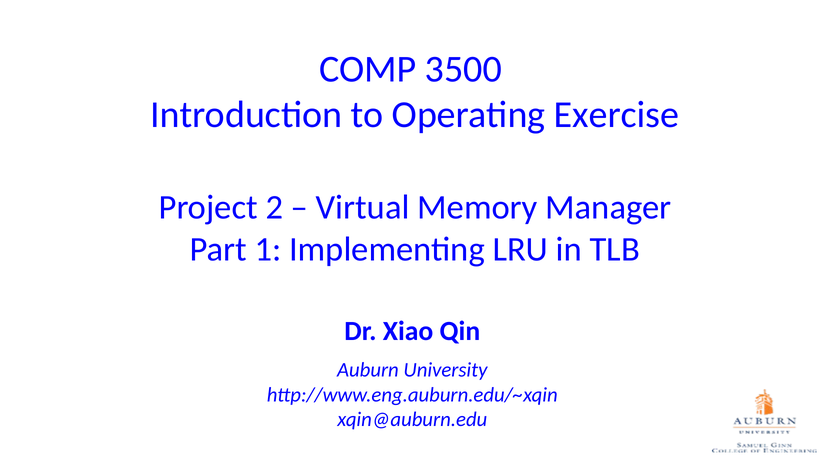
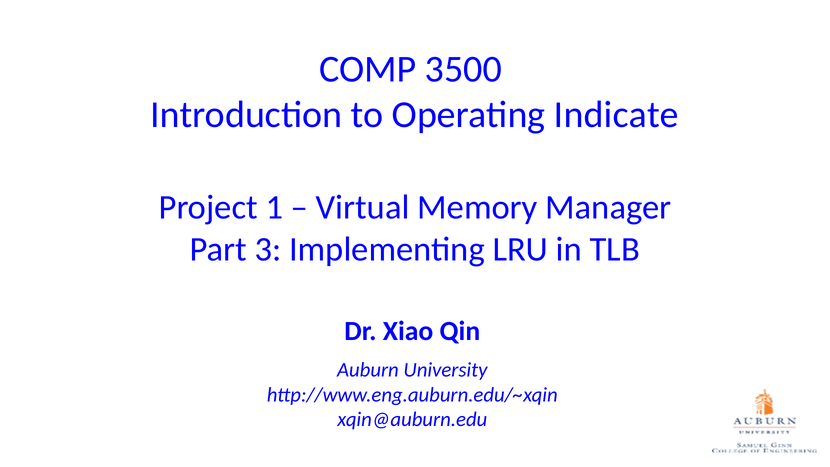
Exercise: Exercise -> Indicate (616, 115)
2: 2 -> 1 (274, 207)
1: 1 -> 3 (268, 249)
